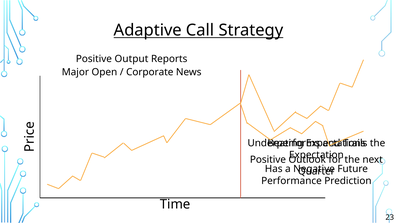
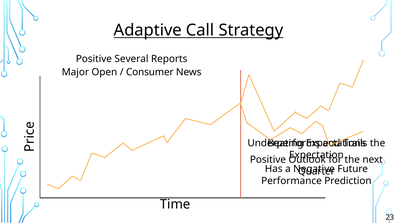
Output: Output -> Several (131, 59)
Corporate: Corporate -> Consumer (150, 72)
